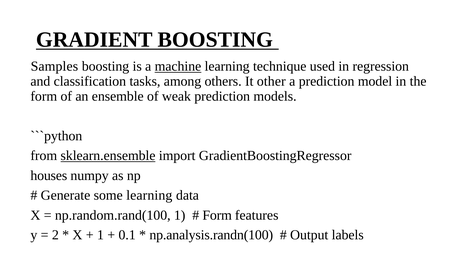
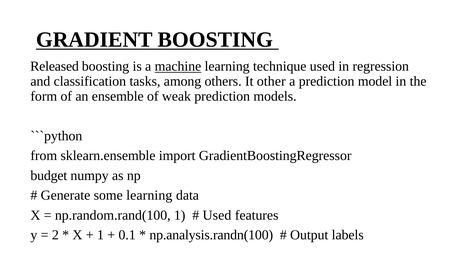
Samples: Samples -> Released (55, 66)
sklearn.ensemble underline: present -> none (108, 155)
houses: houses -> budget (49, 175)
Form: Form -> Used (217, 215)
